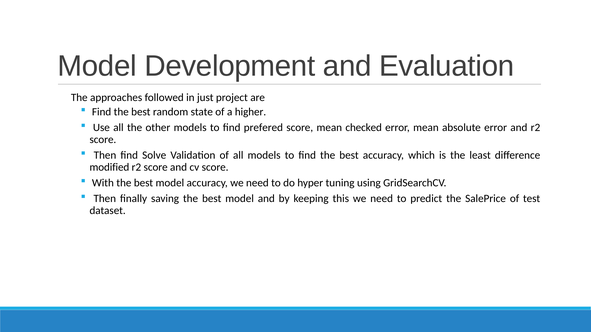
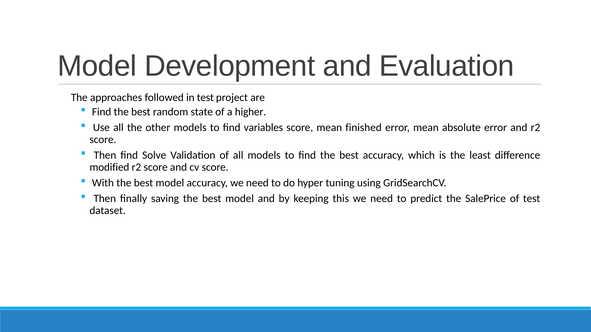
in just: just -> test (205, 98)
prefered: prefered -> variables (263, 128)
checked: checked -> finished (364, 128)
